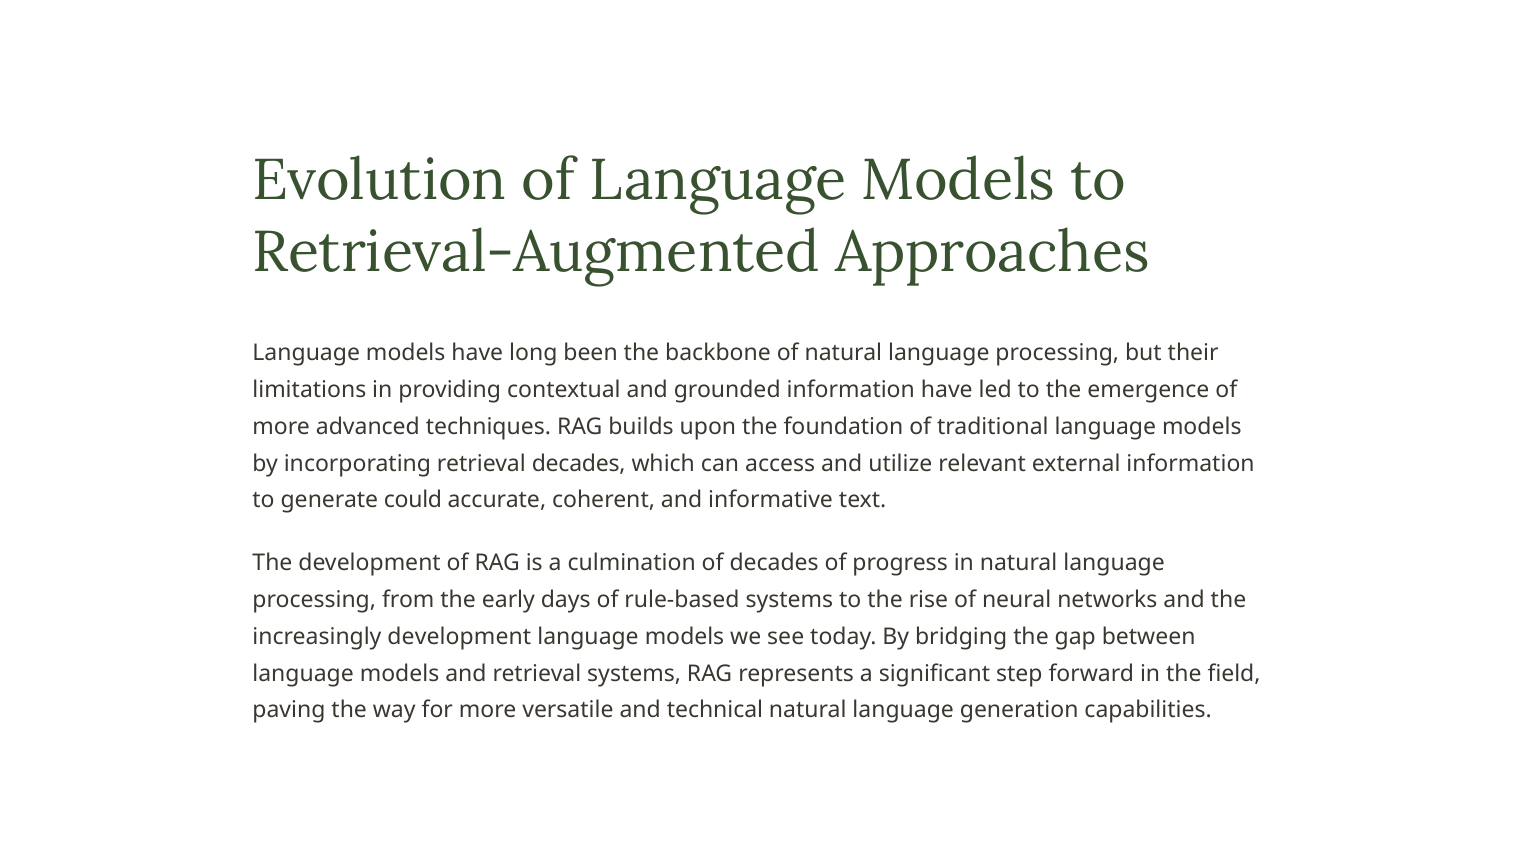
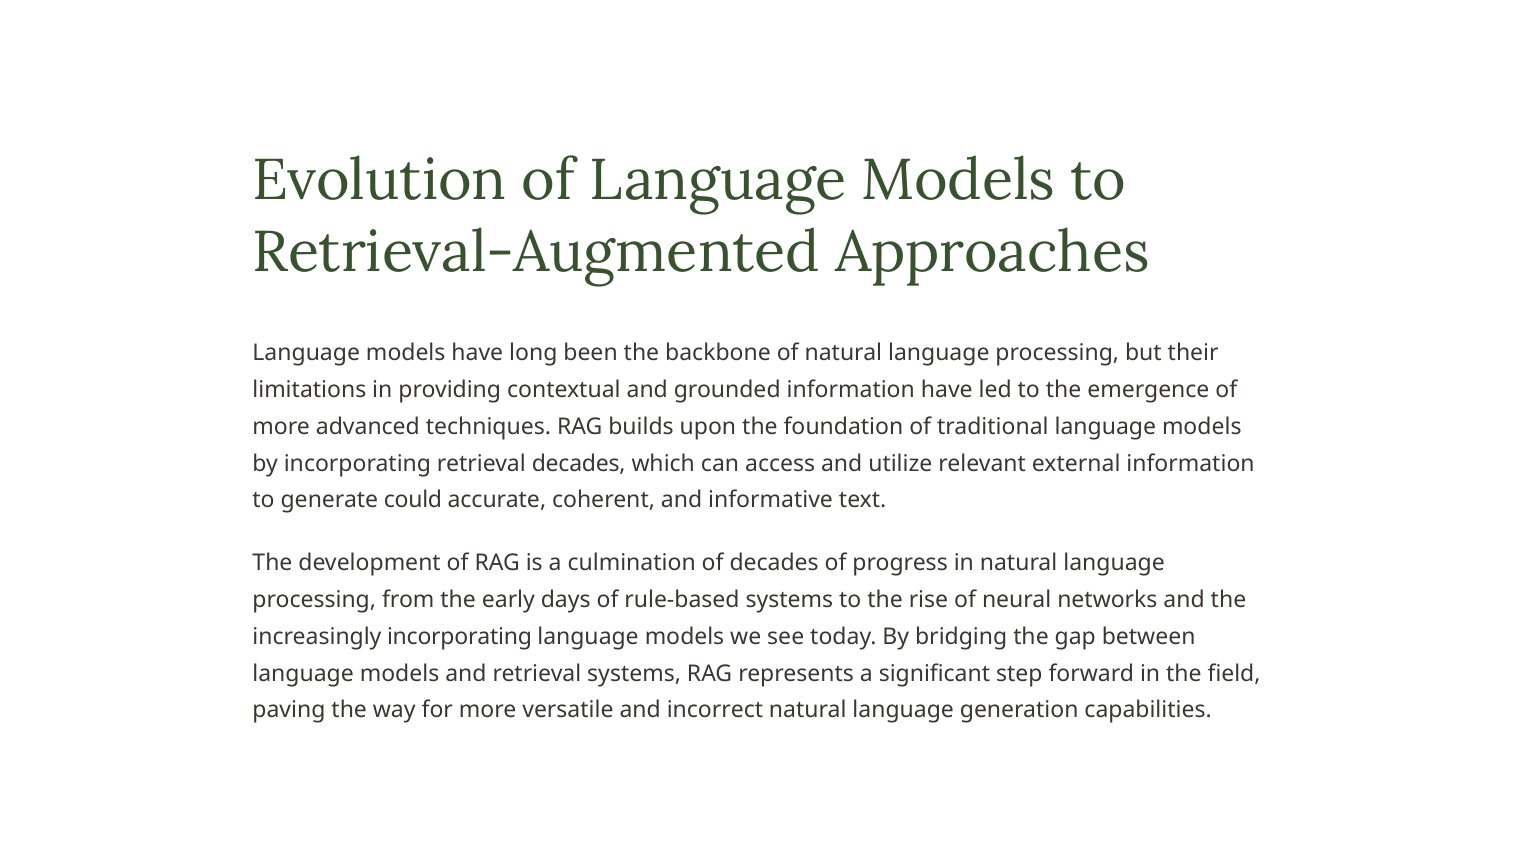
increasingly development: development -> incorporating (459, 637)
technical: technical -> incorrect (715, 710)
